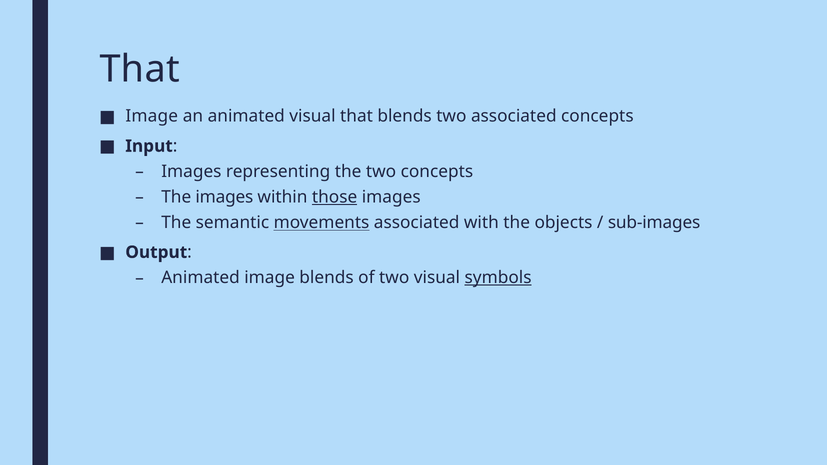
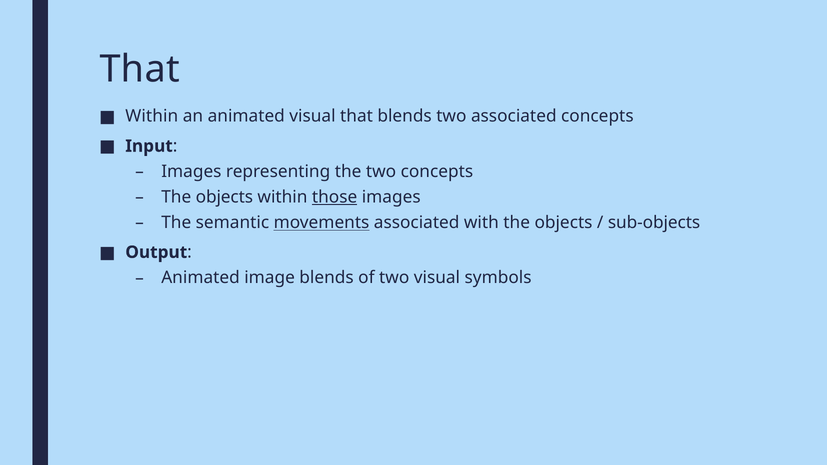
Image: Image -> Within (152, 116)
images: images -> objects (224, 197)
sub-images: sub-images -> sub-objects (654, 223)
symbols underline: present -> none (498, 278)
